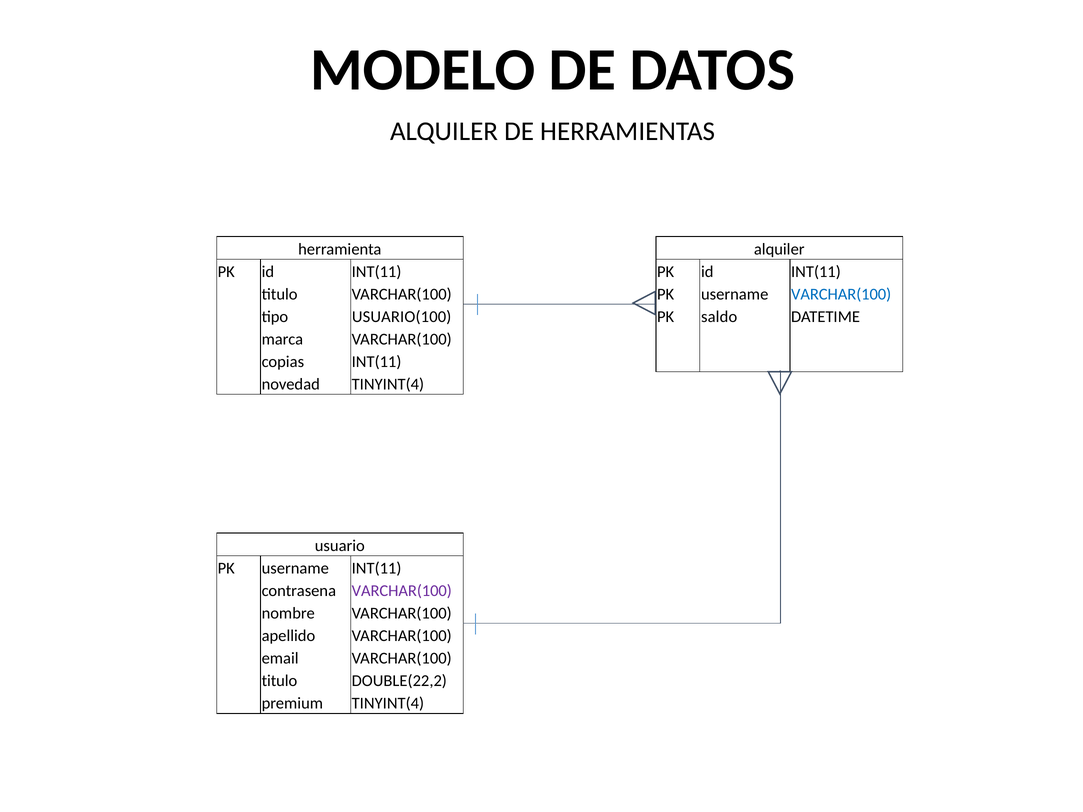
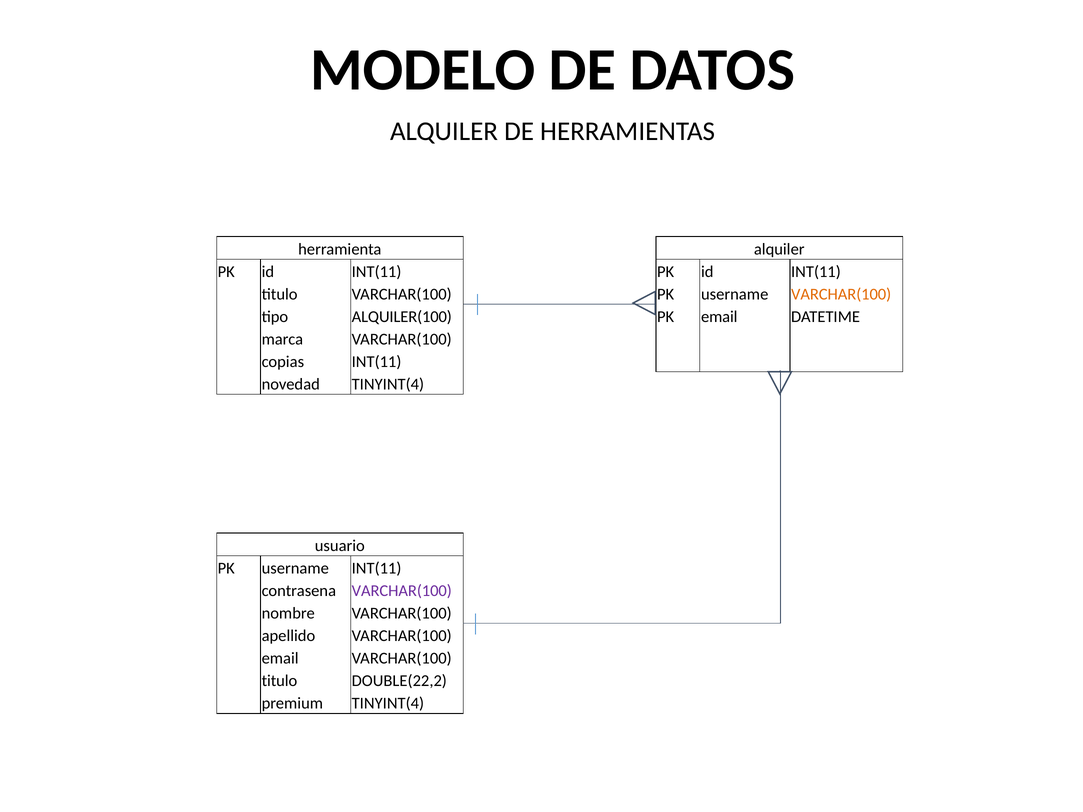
VARCHAR(100 colour: blue -> orange (841, 294)
USUARIO(100: USUARIO(100 -> ALQUILER(100 (402, 317)
PK saldo: saldo -> email (719, 317)
